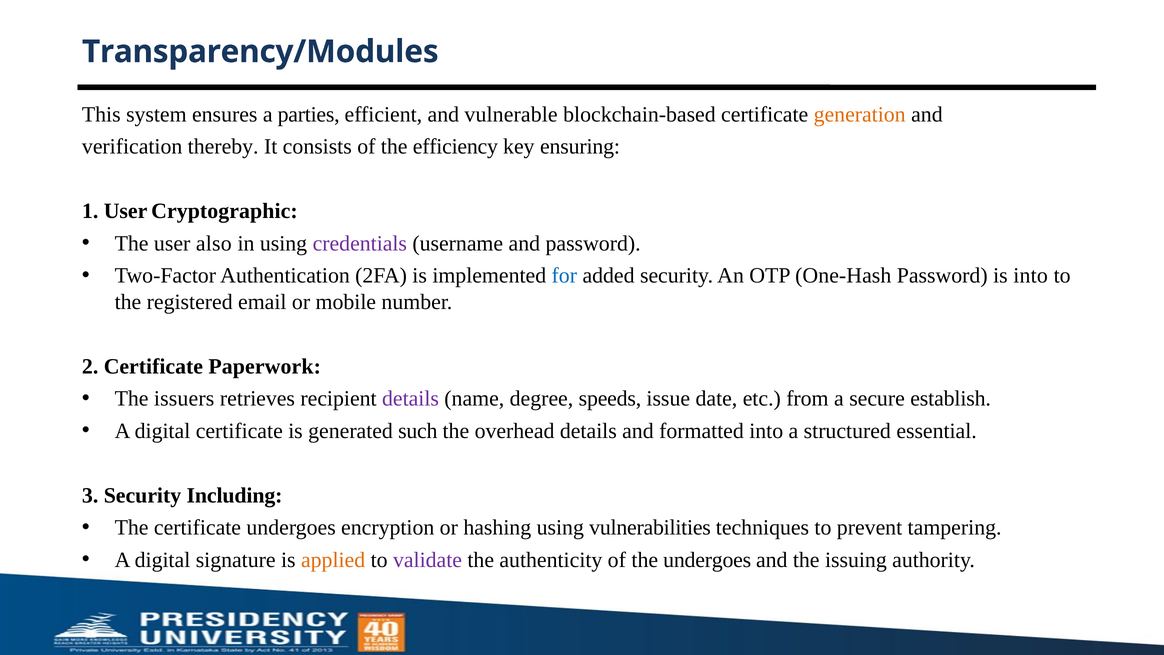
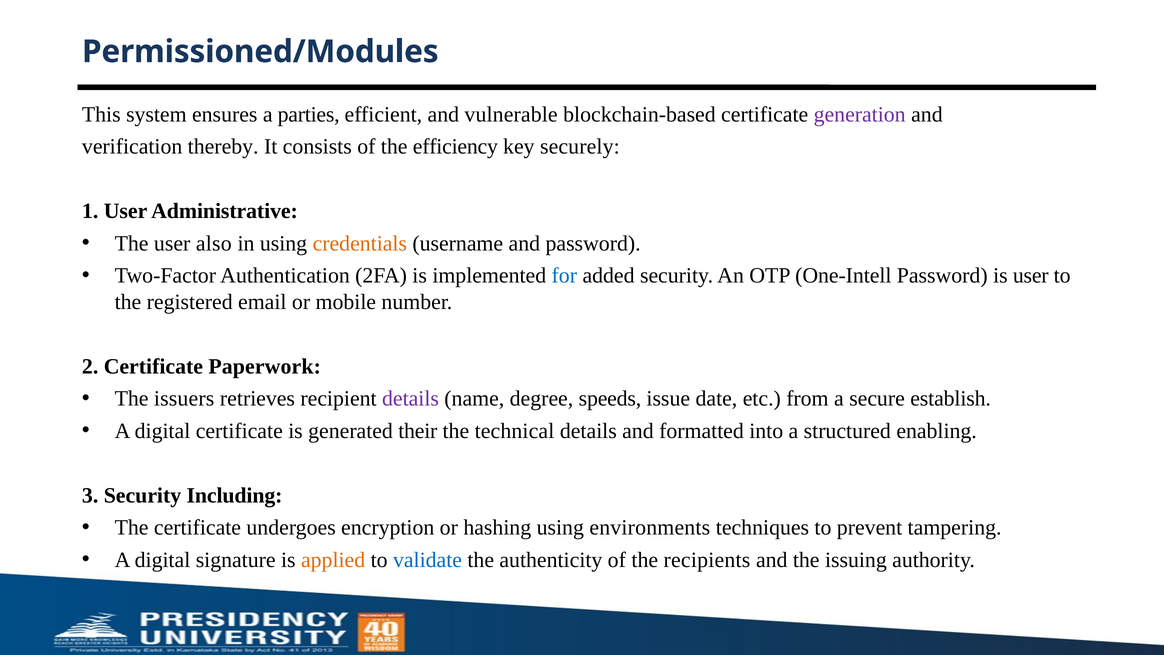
Transparency/Modules: Transparency/Modules -> Permissioned/Modules (260, 52)
generation colour: orange -> purple (860, 114)
ensuring: ensuring -> securely (580, 147)
Cryptographic: Cryptographic -> Administrative (225, 211)
credentials colour: purple -> orange (360, 243)
One-Hash: One-Hash -> One-Intell (843, 276)
is into: into -> user (1031, 276)
such: such -> their (418, 431)
overhead: overhead -> technical (514, 431)
essential: essential -> enabling (937, 431)
vulnerabilities: vulnerabilities -> environments (650, 527)
validate colour: purple -> blue (428, 560)
the undergoes: undergoes -> recipients (707, 560)
